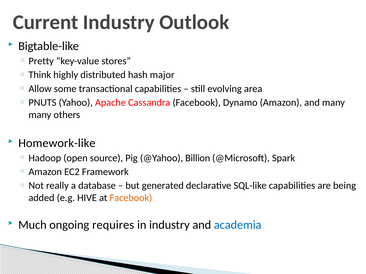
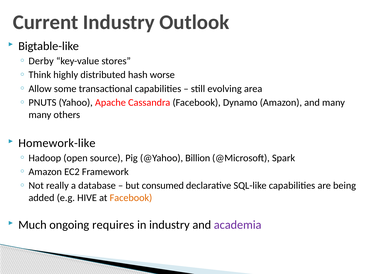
Pretty: Pretty -> Derby (41, 61)
major: major -> worse (162, 75)
generated: generated -> consumed (163, 186)
academia colour: blue -> purple (238, 225)
